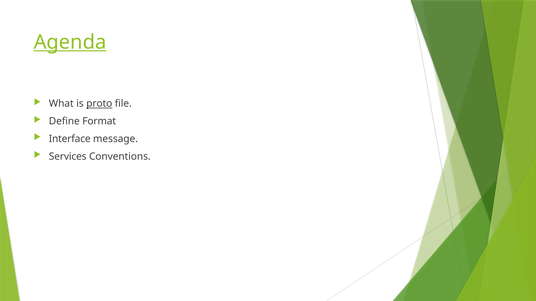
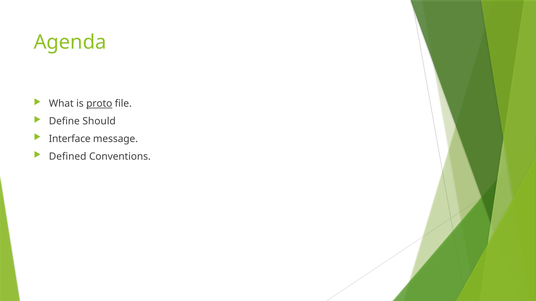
Agenda underline: present -> none (70, 42)
Format: Format -> Should (99, 121)
Services: Services -> Defined (68, 157)
